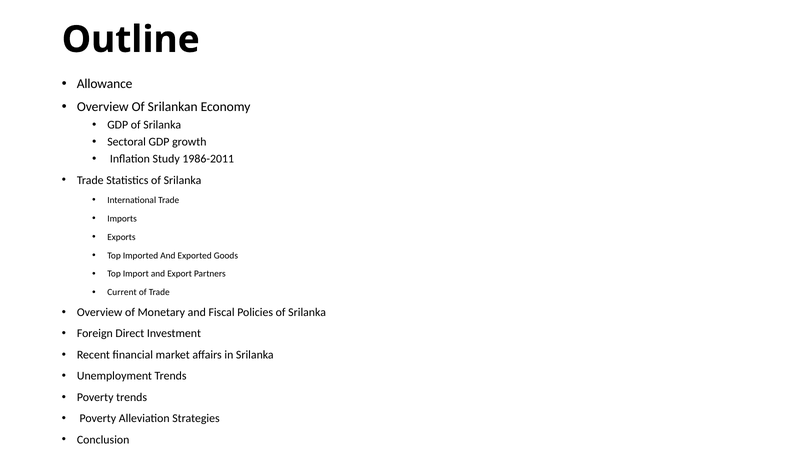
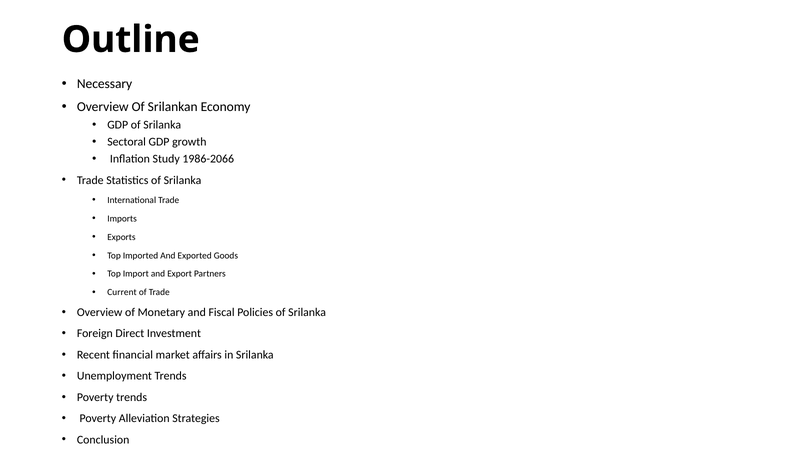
Allowance: Allowance -> Necessary (105, 84)
1986-2011: 1986-2011 -> 1986-2066 (208, 159)
